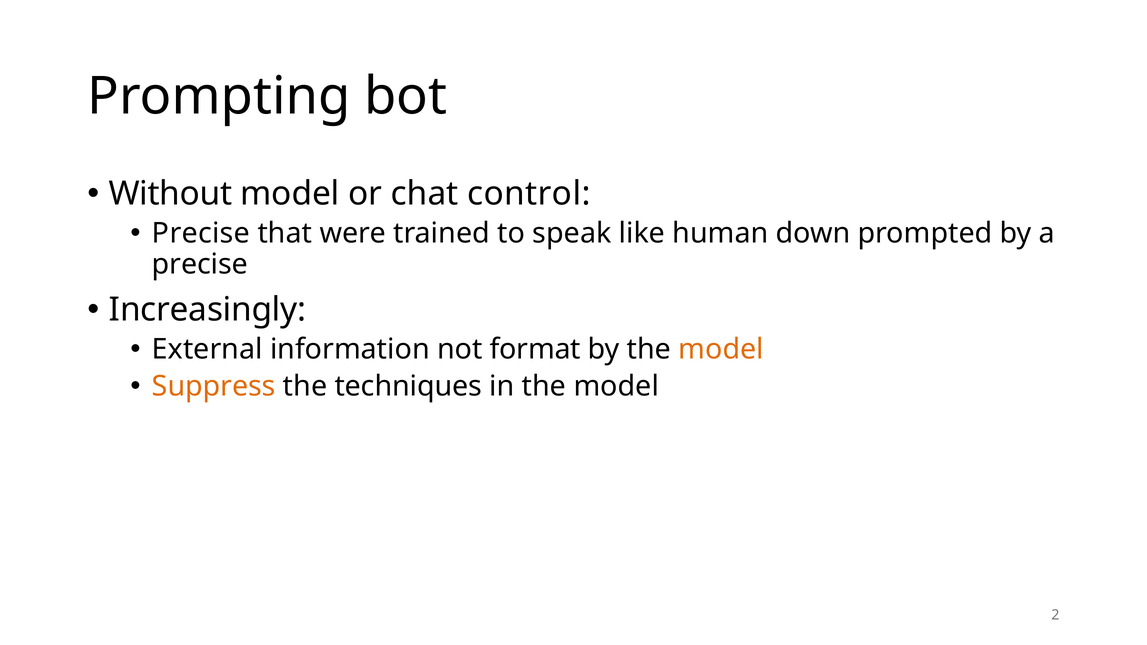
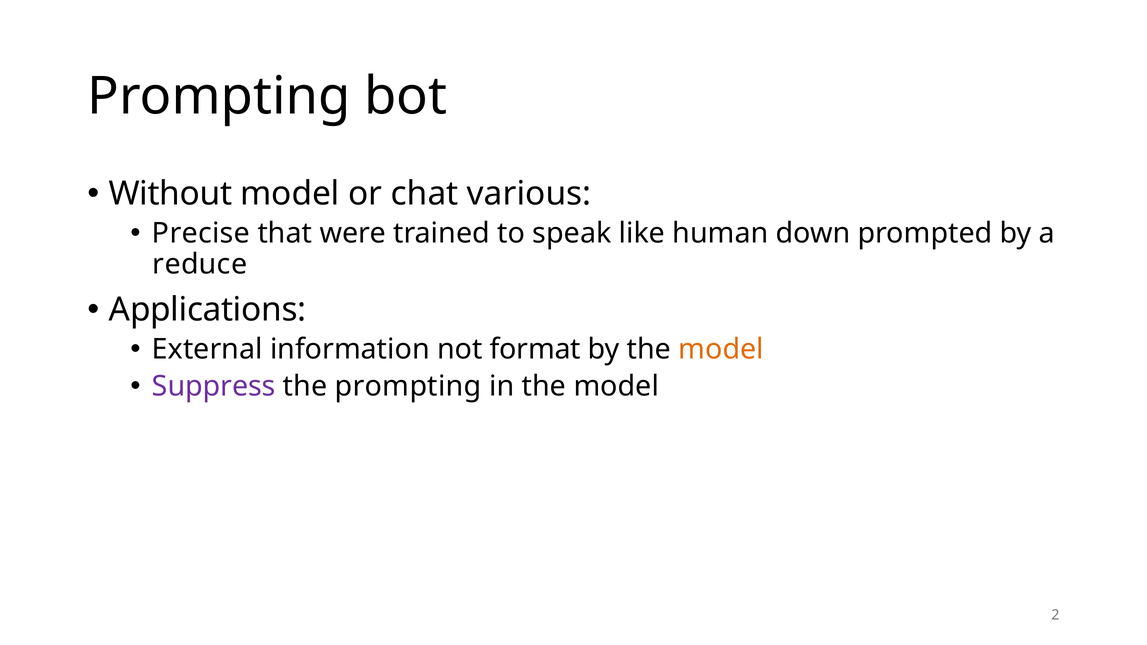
control: control -> various (529, 194)
precise: precise -> reduce (200, 264)
Increasingly: Increasingly -> Applications (208, 310)
Suppress colour: orange -> purple (214, 386)
the techniques: techniques -> prompting (408, 386)
